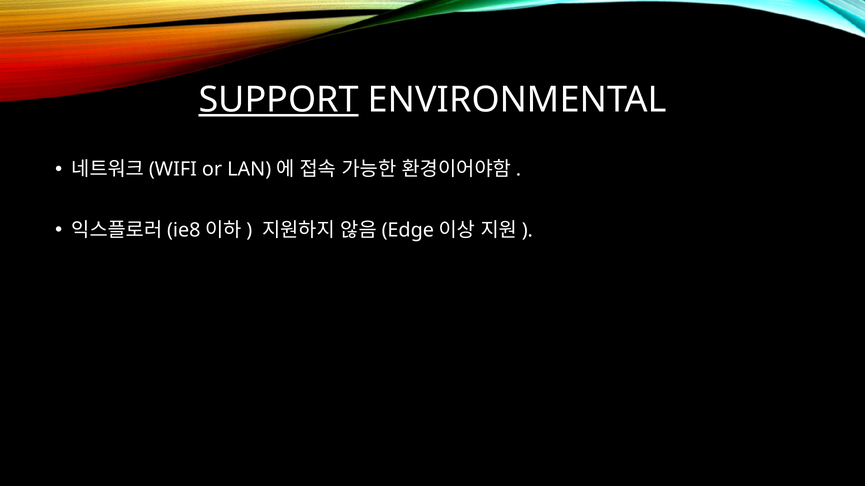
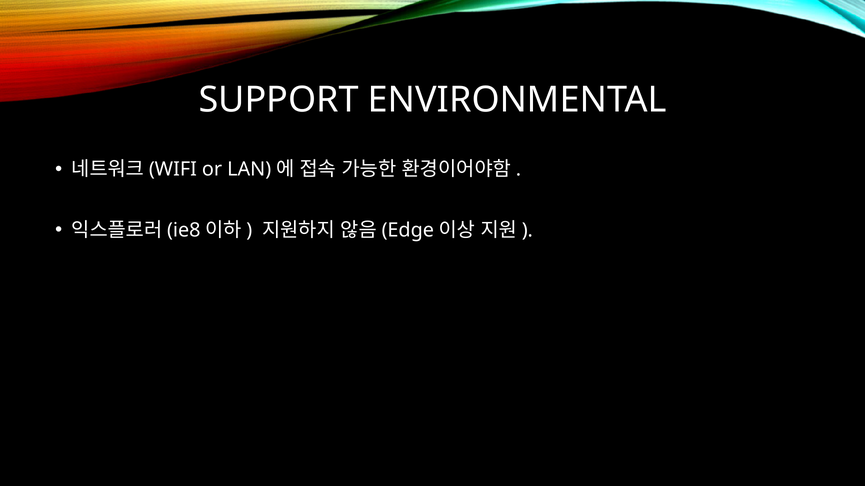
SUPPORT underline: present -> none (279, 100)
